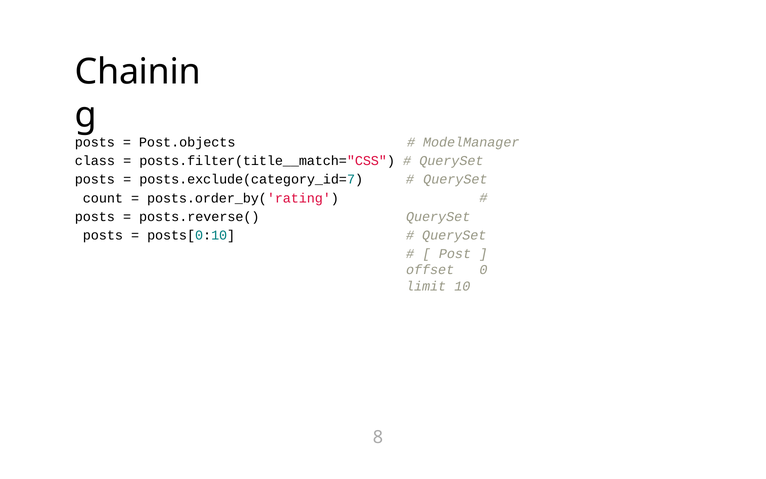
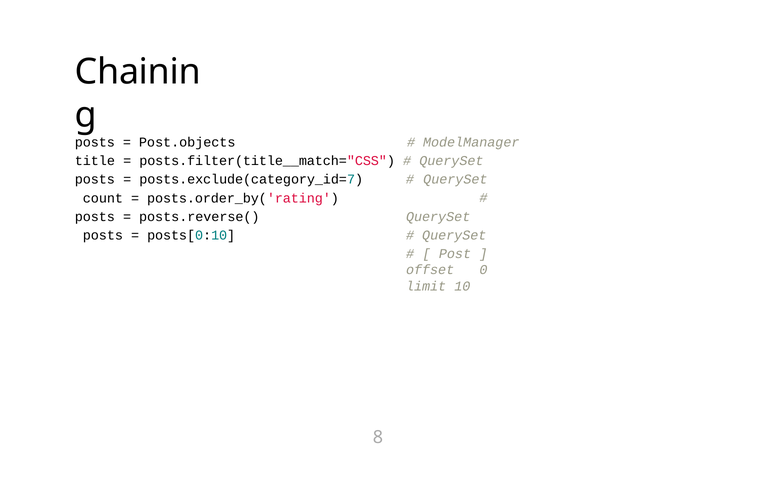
class: class -> title (95, 161)
